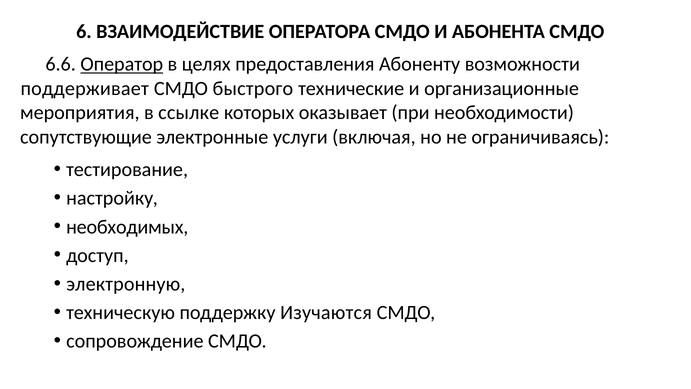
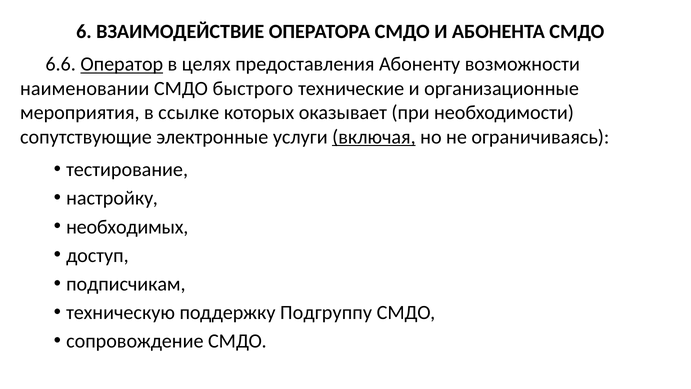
поддерживает: поддерживает -> наименовании (85, 88)
включая underline: none -> present (374, 137)
электронную: электронную -> подписчикам (126, 284)
Изучаются: Изучаются -> Подгруппу (326, 312)
